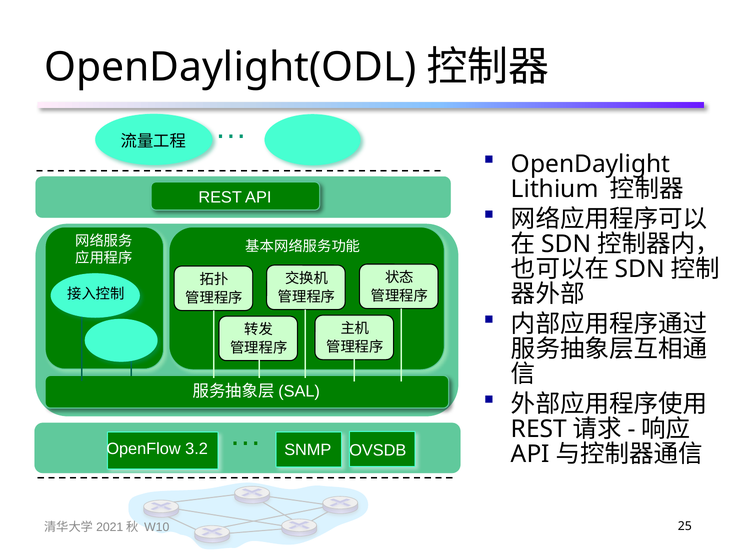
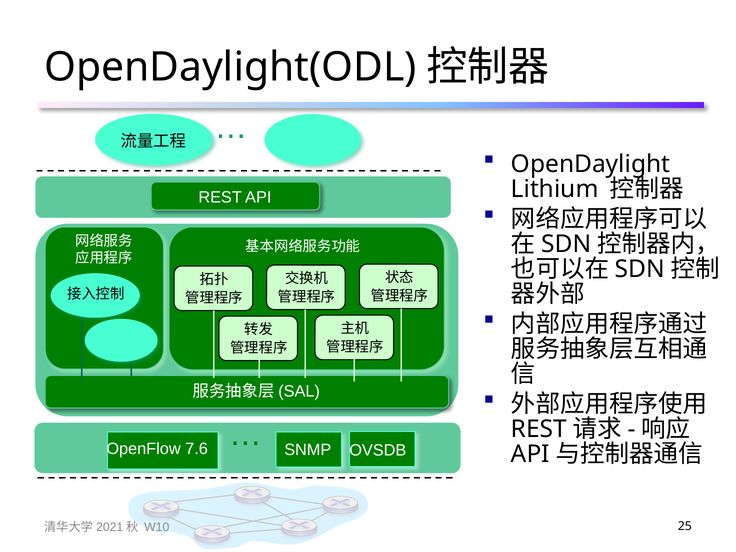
3.2: 3.2 -> 7.6 (197, 449)
